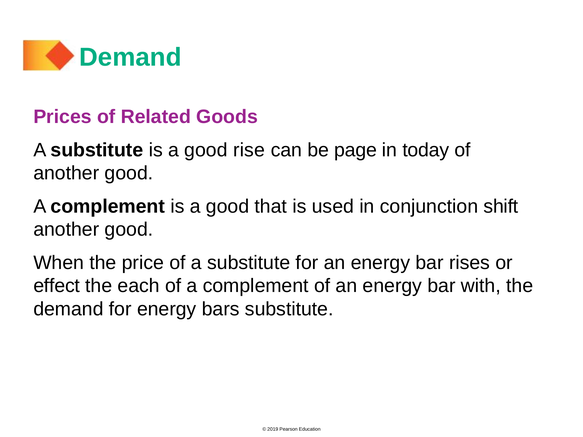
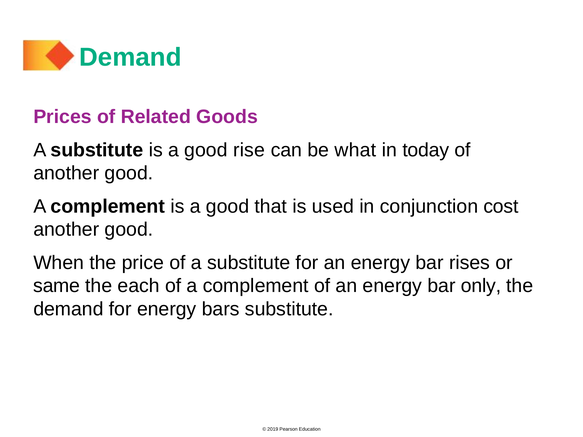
page: page -> what (355, 150)
shift: shift -> cost (501, 206)
effect: effect -> same (57, 286)
with: with -> only (481, 286)
